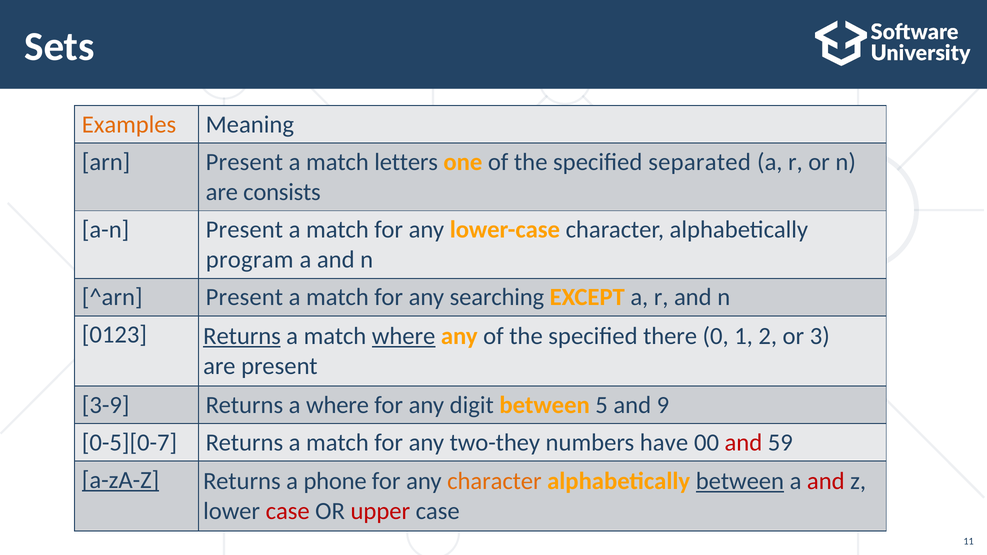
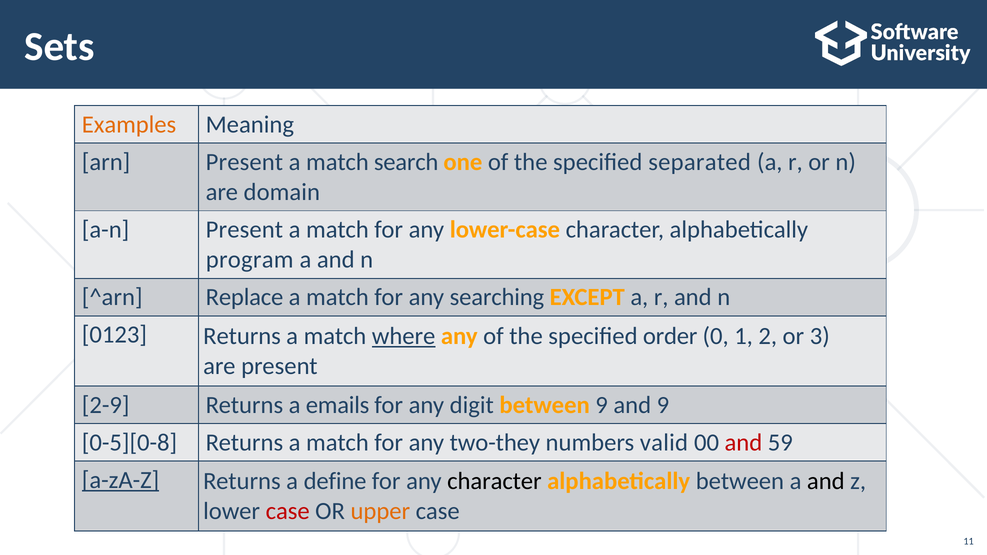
letters: letters -> search (406, 162)
consists: consists -> domain (282, 192)
^arn Present: Present -> Replace (245, 297)
Returns underline: present -> none (242, 336)
there: there -> order (670, 336)
3-9: 3-9 -> 2-9 (106, 405)
a where: where -> emails (338, 405)
between 5: 5 -> 9 (602, 405)
0-5][0-7: 0-5][0-7 -> 0-5][0-8 (130, 443)
have: have -> valid (664, 443)
phone: phone -> define (335, 481)
character colour: orange -> black (494, 481)
between underline: present -> none (740, 481)
and colour: red -> black (826, 481)
upper colour: red -> orange (380, 511)
